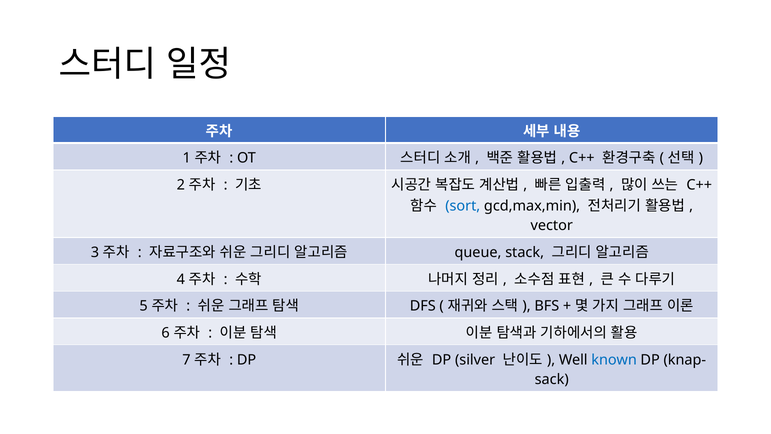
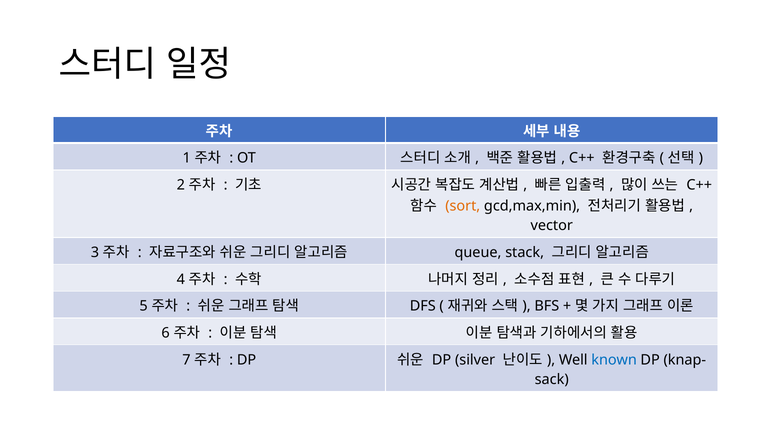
sort colour: blue -> orange (463, 206)
